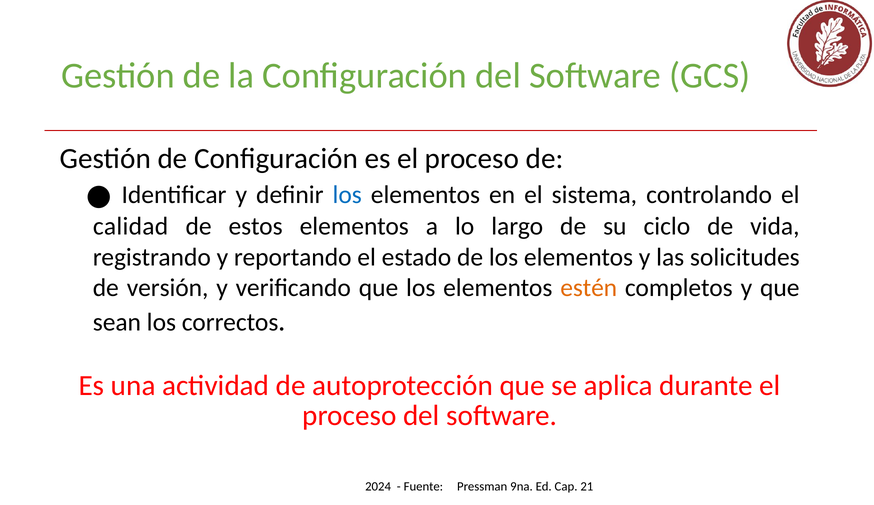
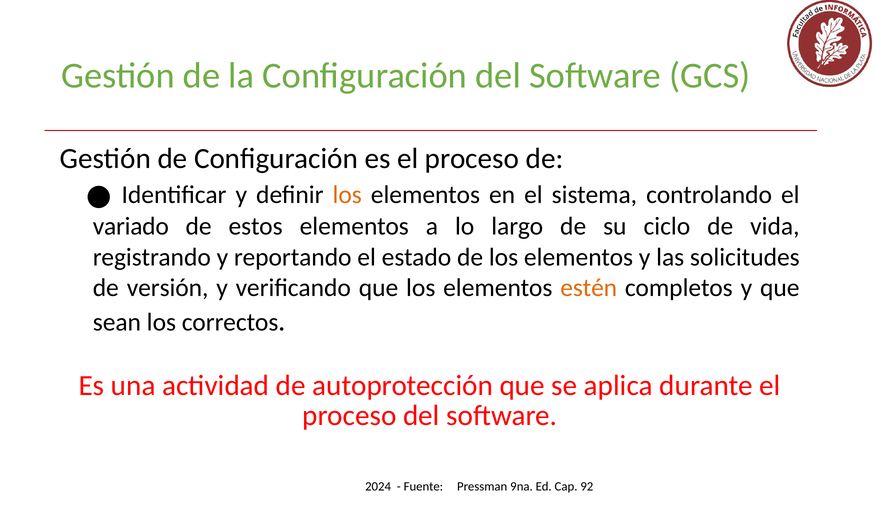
los colour: blue -> orange (347, 195)
calidad: calidad -> variado (131, 226)
21: 21 -> 92 (587, 486)
